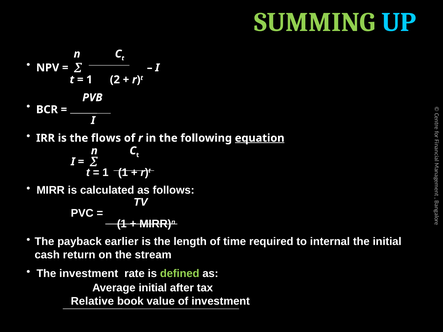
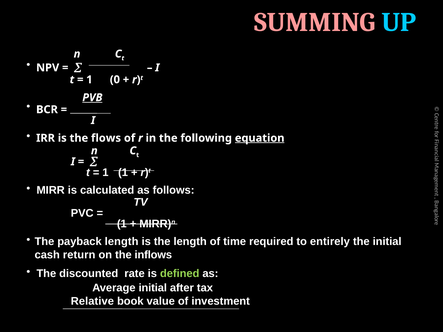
SUMMING colour: light green -> pink (315, 22)
2: 2 -> 0 (115, 80)
PVB underline: none -> present (92, 98)
payback earlier: earlier -> length (122, 242)
internal: internal -> entirely (330, 242)
stream: stream -> inflows (153, 255)
The investment: investment -> discounted (89, 274)
